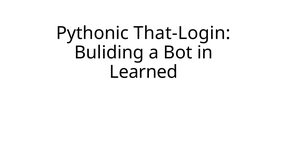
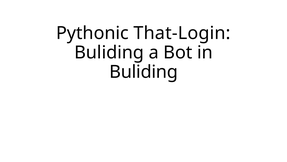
Learned: Learned -> Buliding (144, 72)
